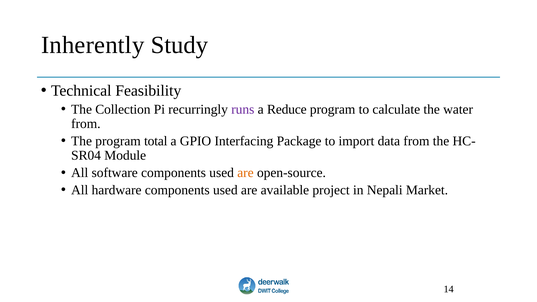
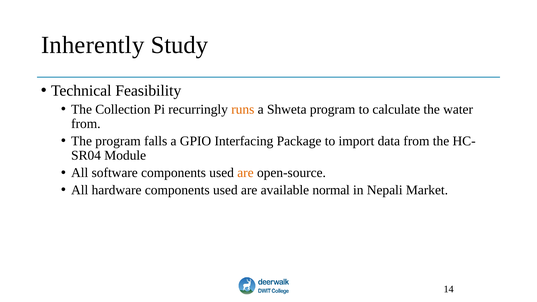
runs colour: purple -> orange (243, 109)
Reduce: Reduce -> Shweta (287, 109)
total: total -> falls (156, 141)
project: project -> normal (331, 190)
